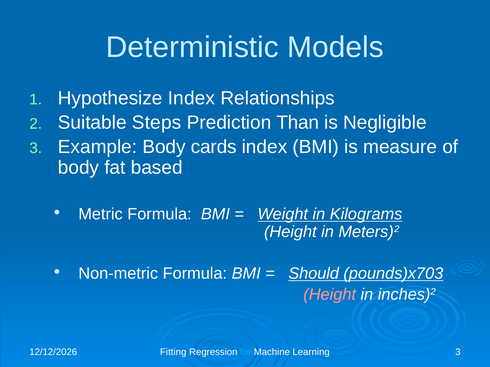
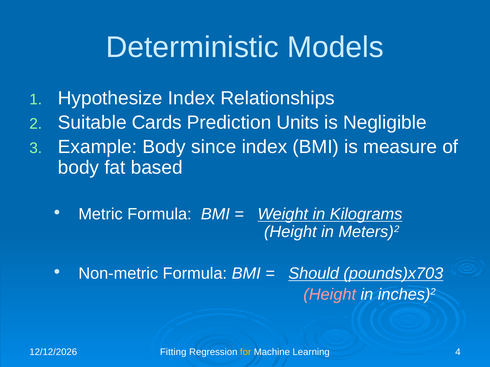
Steps: Steps -> Cards (157, 123)
Than: Than -> Units (298, 123)
cards: cards -> since (214, 147)
for colour: light blue -> yellow (246, 353)
Learning 3: 3 -> 4 (458, 353)
